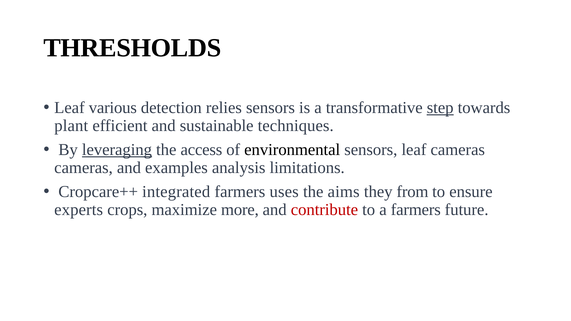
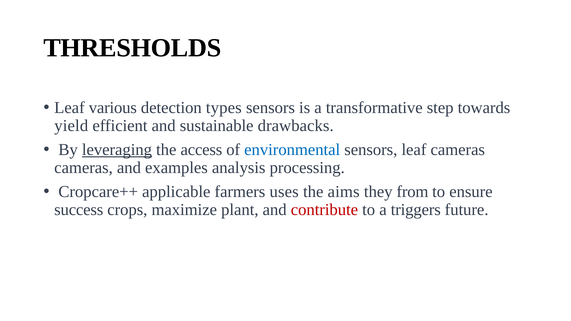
relies: relies -> types (224, 108)
step underline: present -> none (440, 108)
plant: plant -> yield (71, 126)
techniques: techniques -> drawbacks (296, 126)
environmental colour: black -> blue (292, 150)
limitations: limitations -> processing (307, 168)
integrated: integrated -> applicable (176, 192)
experts: experts -> success (79, 210)
more: more -> plant (240, 210)
a farmers: farmers -> triggers (416, 210)
